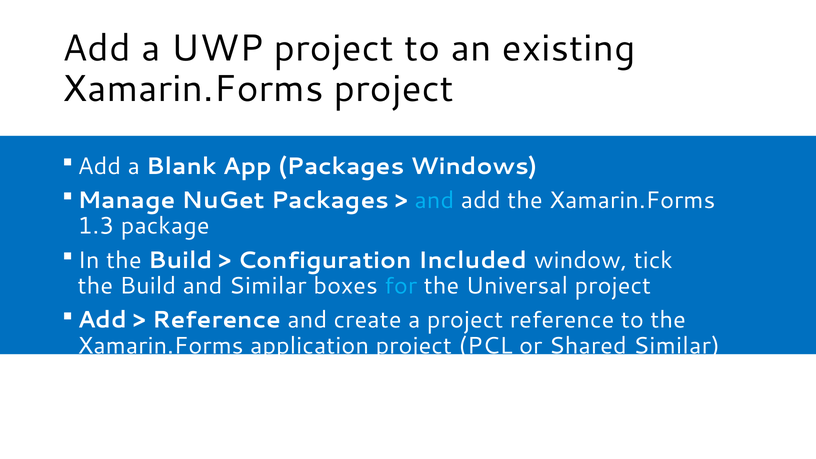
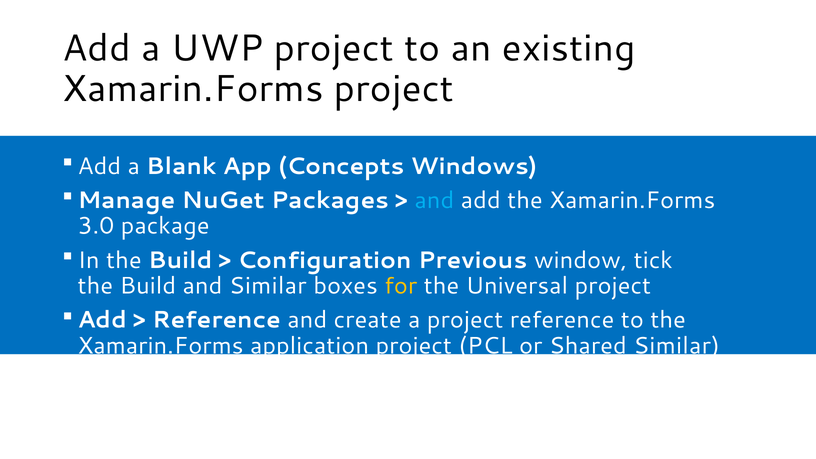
App Packages: Packages -> Concepts (341, 166)
1.3: 1.3 -> 3.0 (96, 226)
Included: Included -> Previous (473, 260)
for colour: light blue -> yellow (401, 286)
